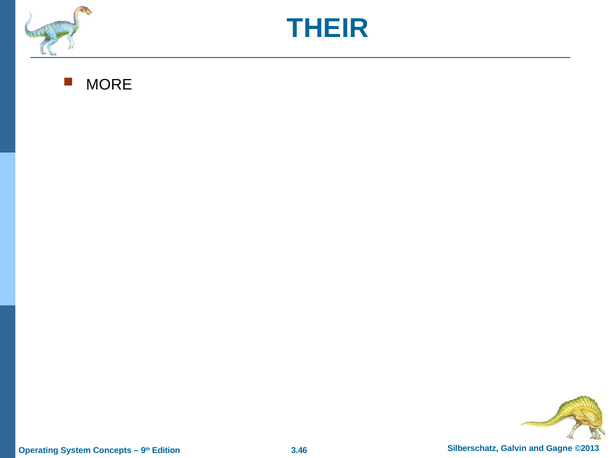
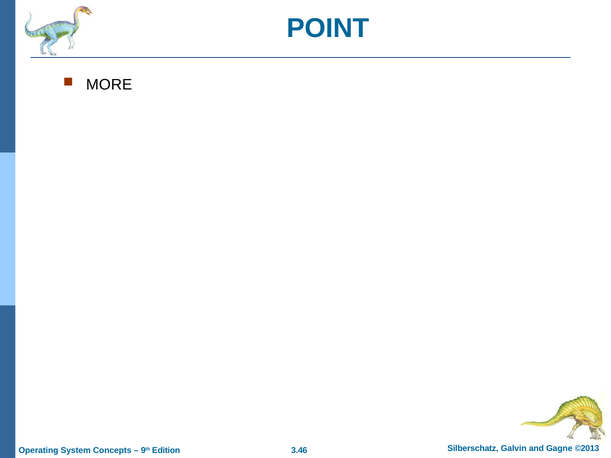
THEIR: THEIR -> POINT (328, 29)
